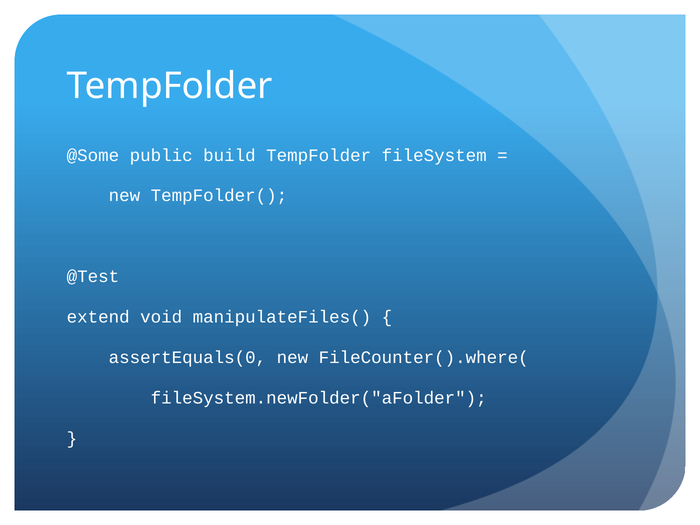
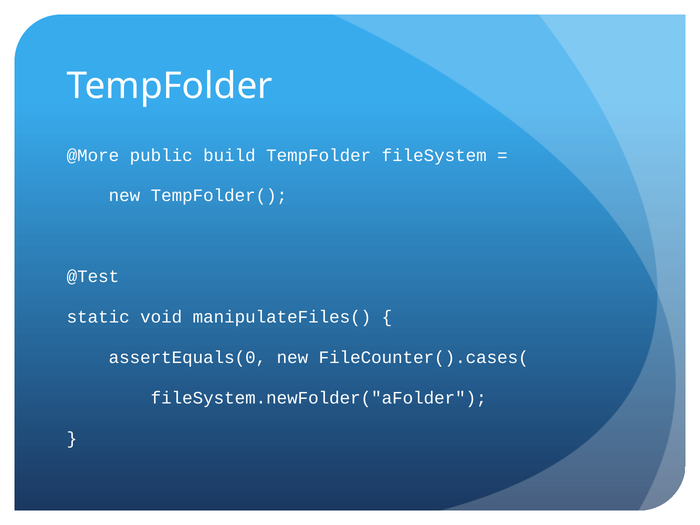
@Some: @Some -> @More (93, 155)
extend: extend -> static (98, 317)
FileCounter().where(: FileCounter().where( -> FileCounter().cases( (424, 358)
